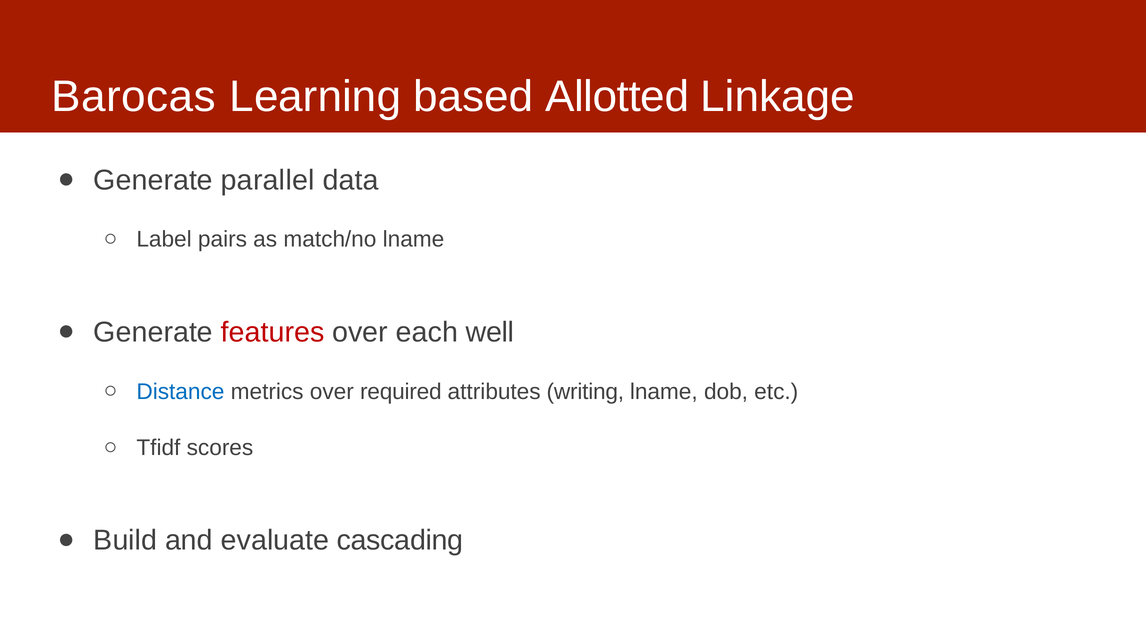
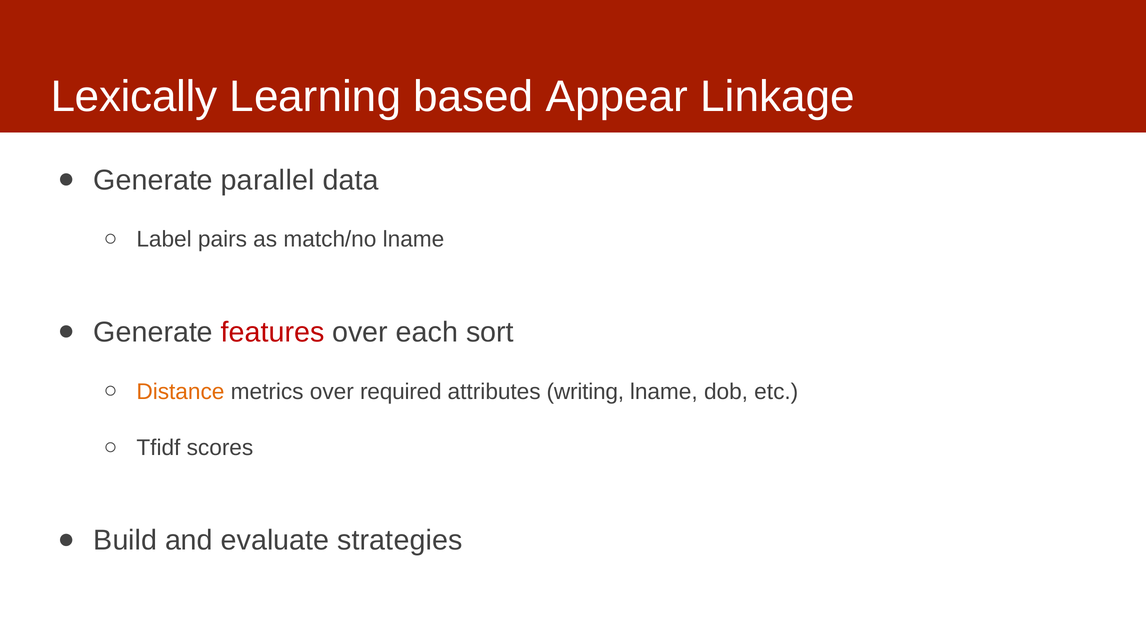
Barocas: Barocas -> Lexically (134, 97)
Allotted: Allotted -> Appear (617, 97)
well: well -> sort (490, 332)
Distance colour: blue -> orange (180, 392)
cascading: cascading -> strategies (400, 541)
